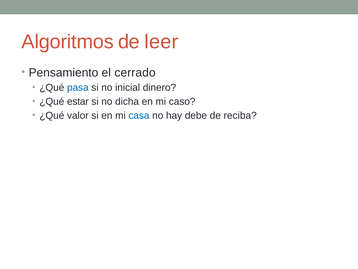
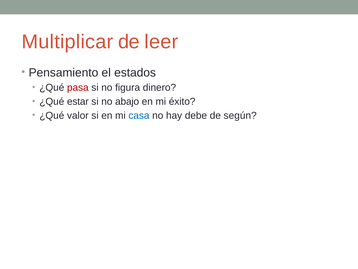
Algoritmos: Algoritmos -> Multiplicar (67, 42)
cerrado: cerrado -> estados (135, 72)
pasa colour: blue -> red (78, 87)
inicial: inicial -> figura (128, 87)
dicha: dicha -> abajo (127, 101)
caso: caso -> éxito (182, 101)
reciba: reciba -> según (240, 115)
